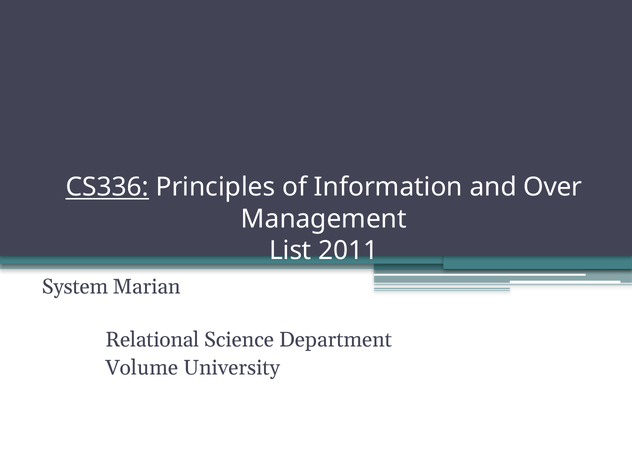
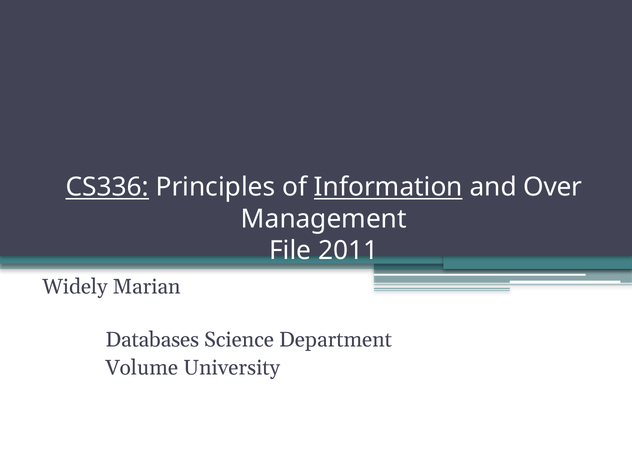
Information underline: none -> present (388, 187)
List: List -> File (290, 251)
System: System -> Widely (75, 287)
Relational: Relational -> Databases (152, 340)
